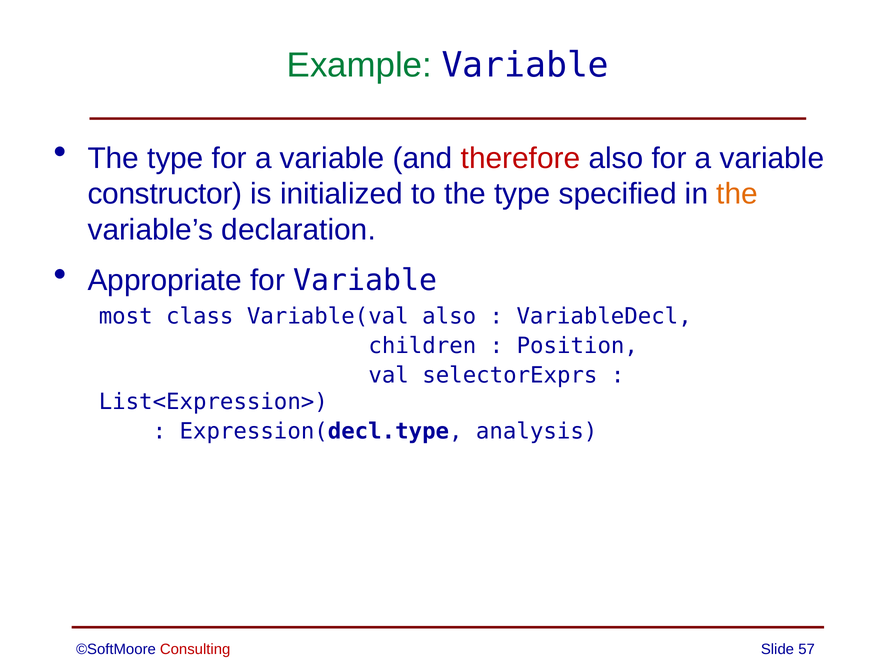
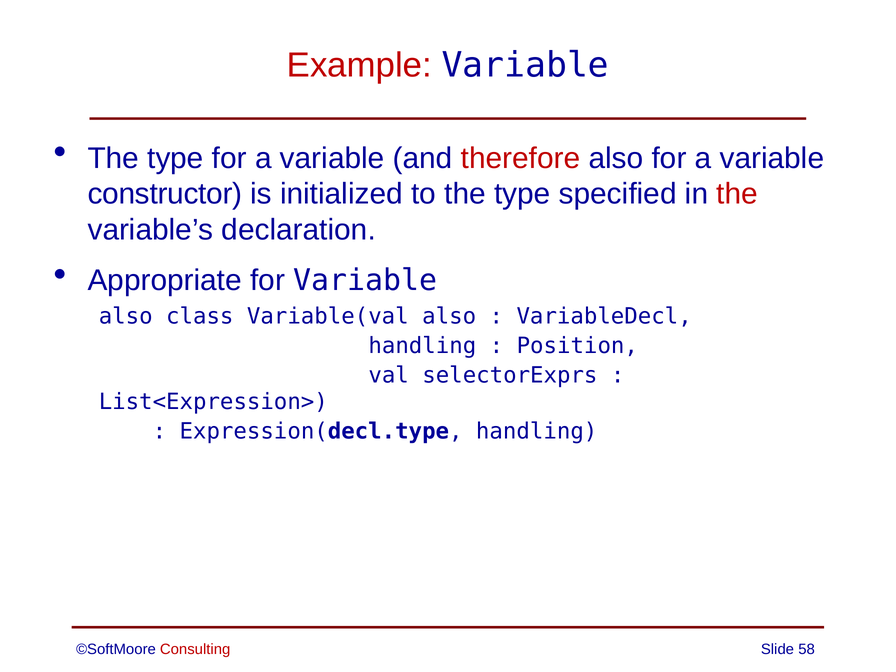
Example colour: green -> red (359, 65)
the colour: orange -> red (737, 194)
most: most -> also (126, 316)
children: children -> handling (422, 346)
Expression(decl.type analysis: analysis -> handling (537, 431)
57: 57 -> 58 (807, 649)
